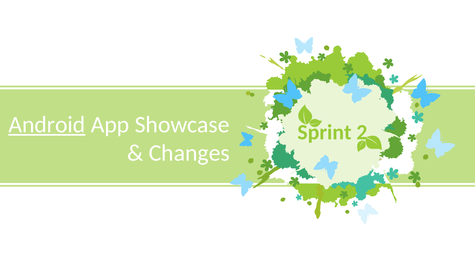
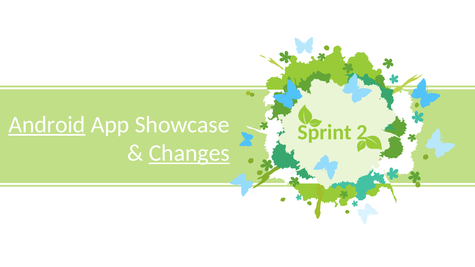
Changes underline: none -> present (189, 153)
